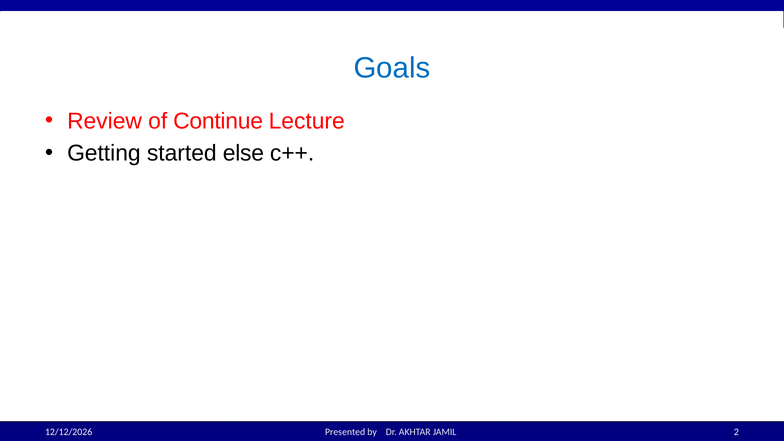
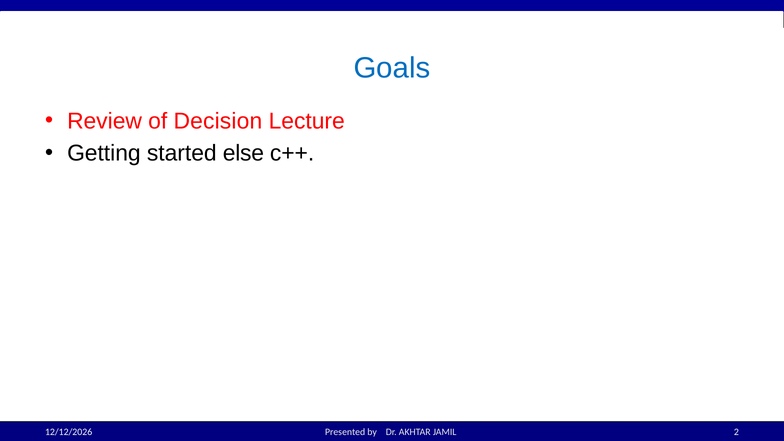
Continue: Continue -> Decision (218, 121)
